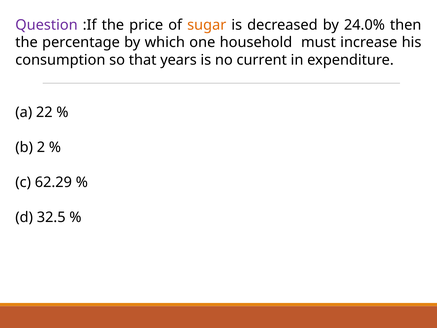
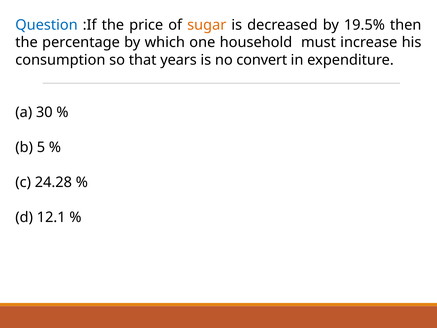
Question colour: purple -> blue (46, 25)
24.0%: 24.0% -> 19.5% (364, 25)
current: current -> convert (262, 60)
22: 22 -> 30 (44, 112)
2: 2 -> 5 (41, 147)
62.29: 62.29 -> 24.28 (53, 182)
32.5: 32.5 -> 12.1 (51, 217)
